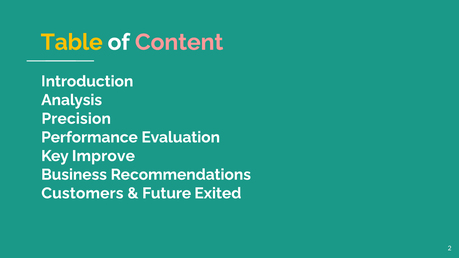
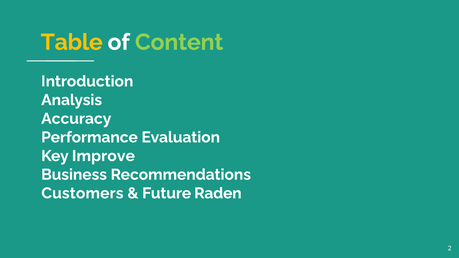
Content colour: pink -> light green (179, 42)
Precision: Precision -> Accuracy (76, 119)
Exited: Exited -> Raden (218, 193)
